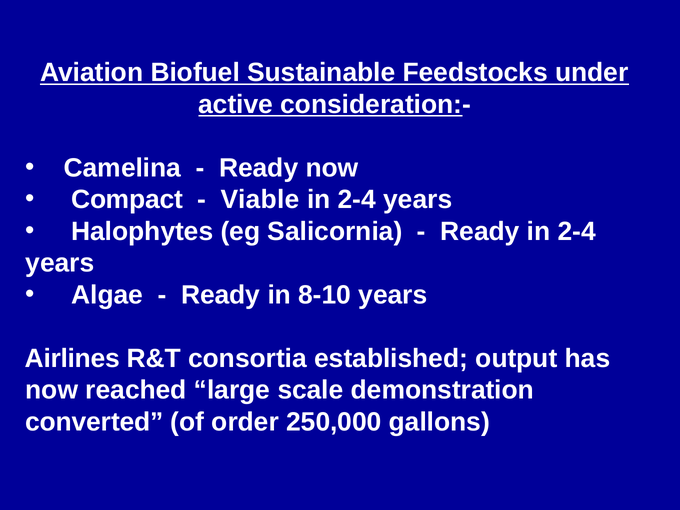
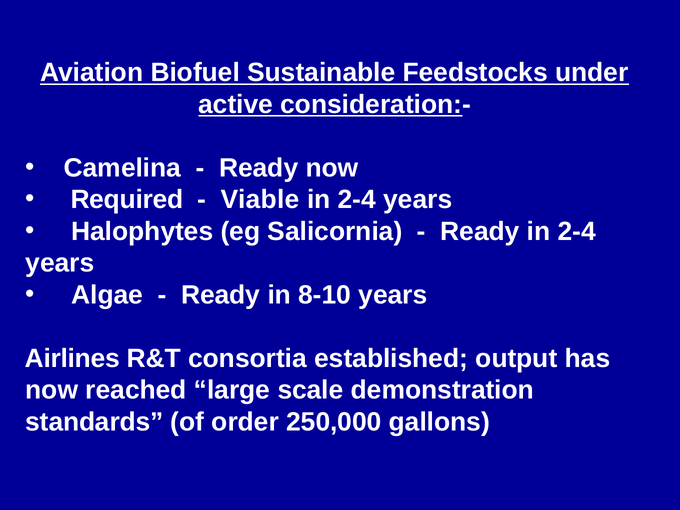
Compact: Compact -> Required (127, 200)
converted: converted -> standards (94, 422)
